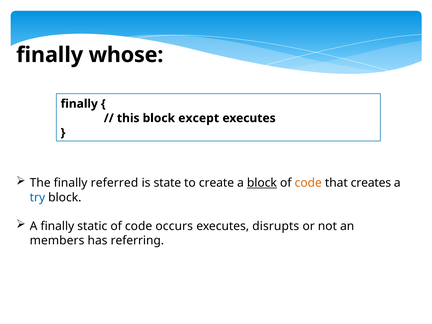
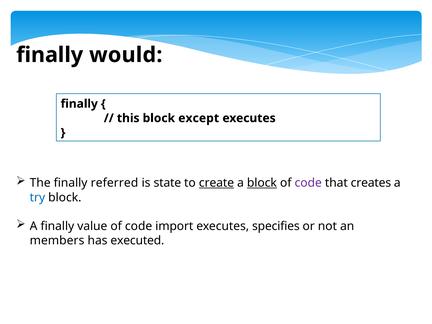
whose: whose -> would (126, 55)
create underline: none -> present (216, 183)
code colour: orange -> purple (308, 183)
static: static -> value (92, 226)
occurs: occurs -> import (174, 226)
disrupts: disrupts -> specifies (276, 226)
referring: referring -> executed (137, 241)
